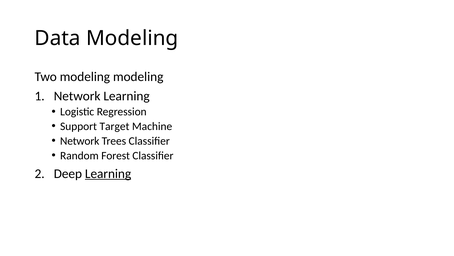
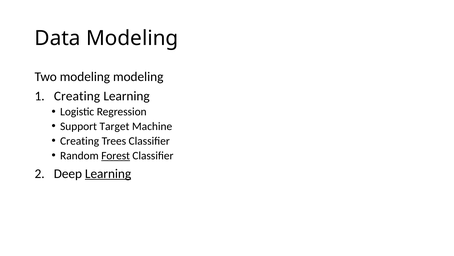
Network: Network -> Creating (77, 96)
Network: Network -> Creating (80, 141)
Forest underline: none -> present (116, 155)
